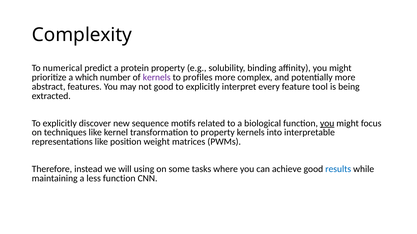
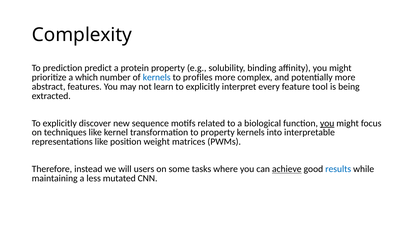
numerical: numerical -> prediction (63, 68)
kernels colour: purple -> blue (157, 78)
not good: good -> learn (164, 87)
using: using -> users (144, 169)
achieve underline: none -> present (287, 169)
less function: function -> mutated (119, 179)
